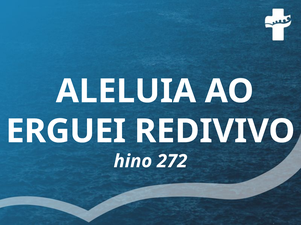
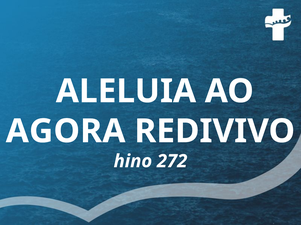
ERGUEI: ERGUEI -> AGORA (66, 132)
